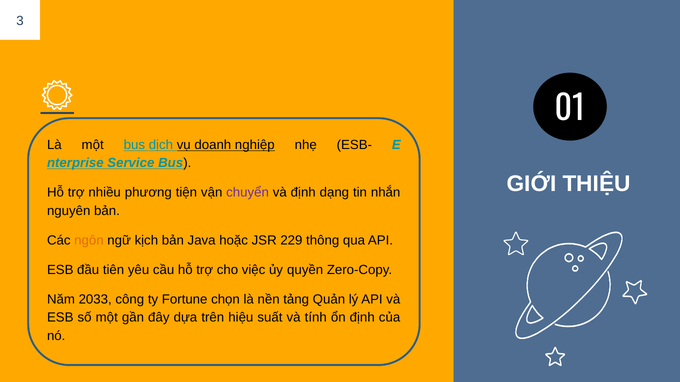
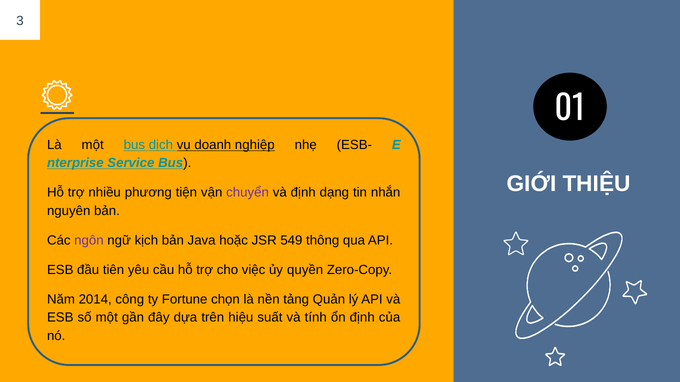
ngôn colour: orange -> purple (89, 241)
229: 229 -> 549 (291, 241)
2033: 2033 -> 2014 (95, 300)
